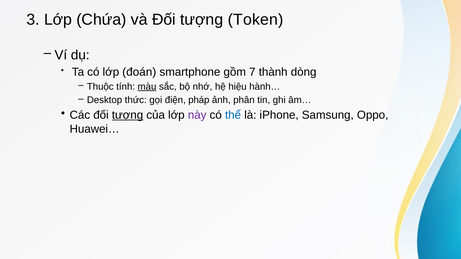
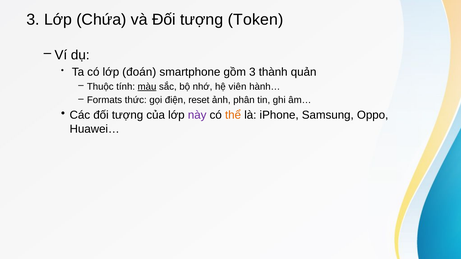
gồm 7: 7 -> 3 (252, 72)
dòng: dòng -> quản (304, 72)
hiệu: hiệu -> viên (237, 87)
Desktop: Desktop -> Formats (105, 100)
pháp: pháp -> reset (199, 100)
tượng underline: present -> none (128, 115)
thể colour: blue -> orange (233, 115)
